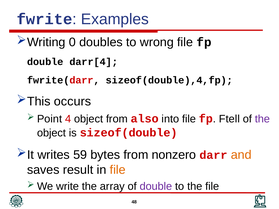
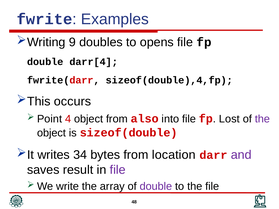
0: 0 -> 9 (72, 42)
wrong: wrong -> opens (157, 42)
Ftell: Ftell -> Lost (229, 119)
59: 59 -> 34 (80, 155)
nonzero: nonzero -> location (174, 155)
and colour: orange -> purple (241, 155)
file colour: orange -> purple (118, 170)
